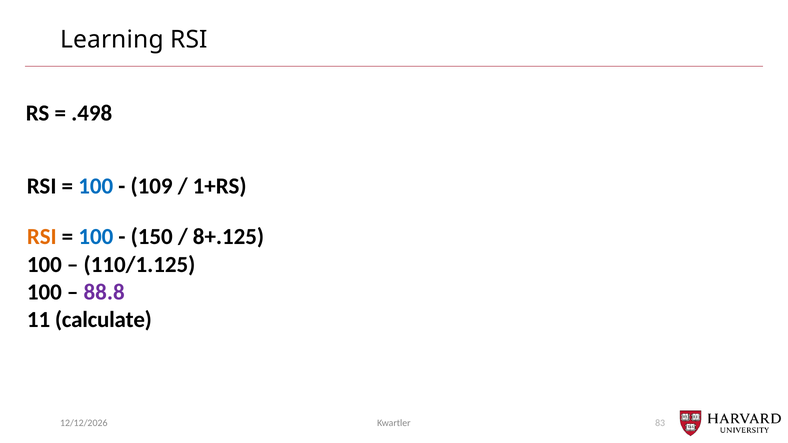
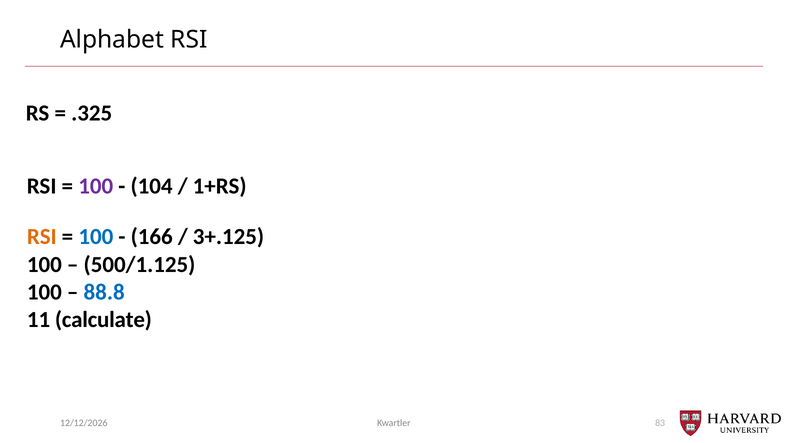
Learning: Learning -> Alphabet (112, 40)
.498: .498 -> .325 (92, 113)
100 colour: blue -> purple (96, 186)
109: 109 -> 104 (152, 186)
150: 150 -> 166 (152, 237)
8+.125: 8+.125 -> 3+.125 (228, 237)
110/1.125: 110/1.125 -> 500/1.125 (139, 265)
88.8 colour: purple -> blue (104, 292)
